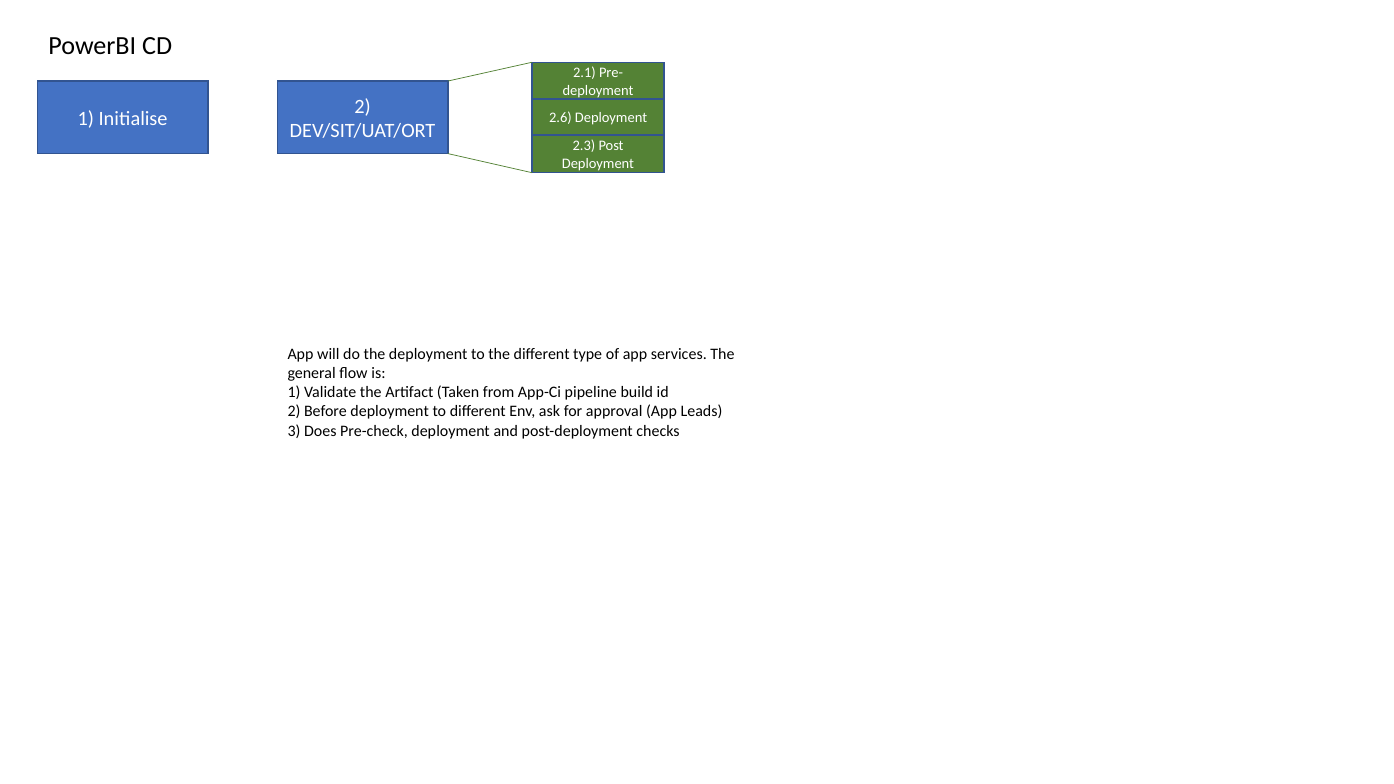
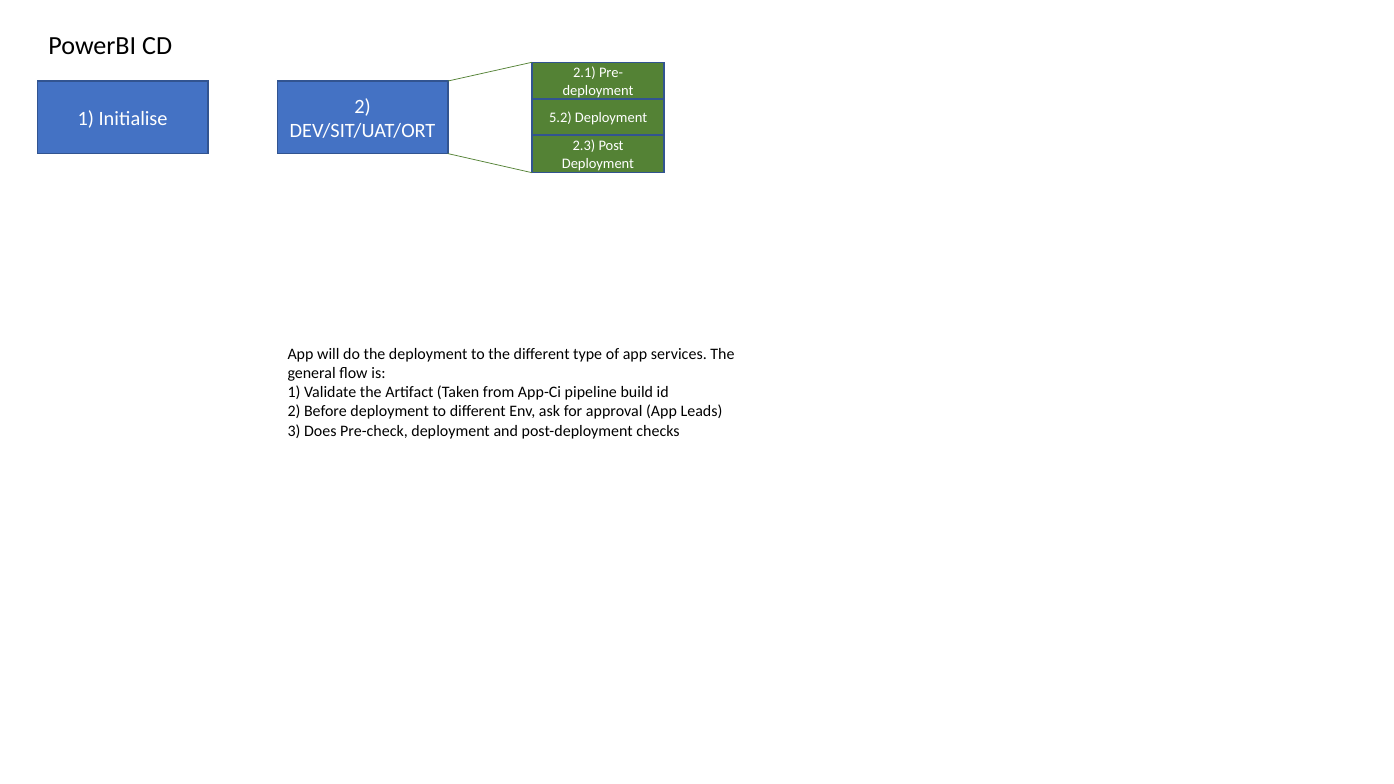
2.6: 2.6 -> 5.2 (560, 118)
